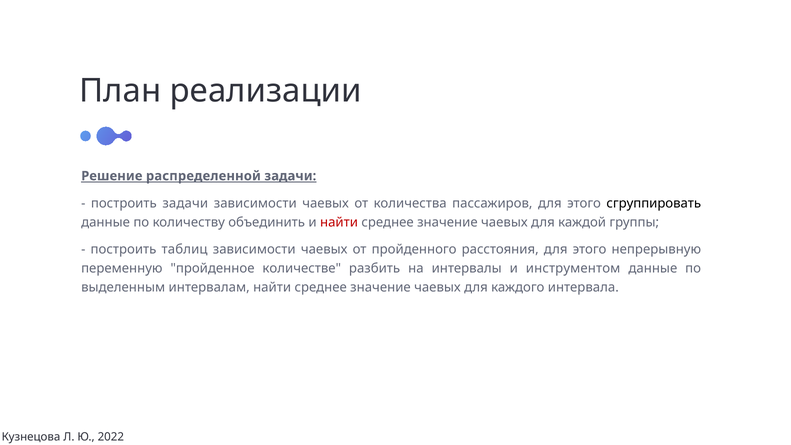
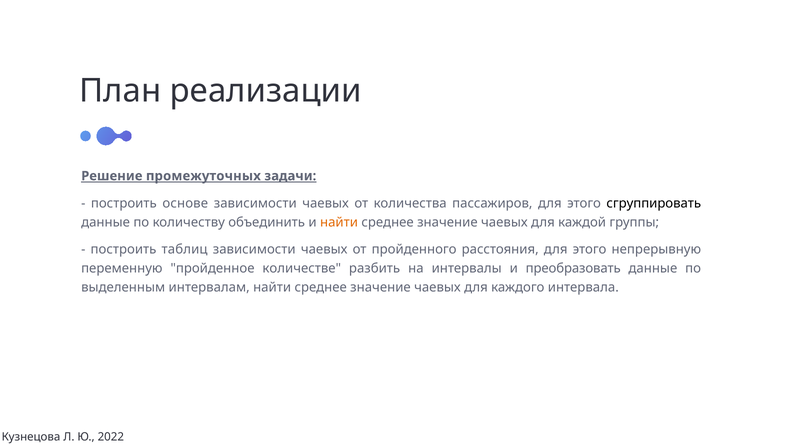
распределенной: распределенной -> промежуточных (203, 176)
построить задачи: задачи -> основе (185, 203)
найти colour: red -> orange (339, 222)
инструментом: инструментом -> преобразовать (573, 268)
